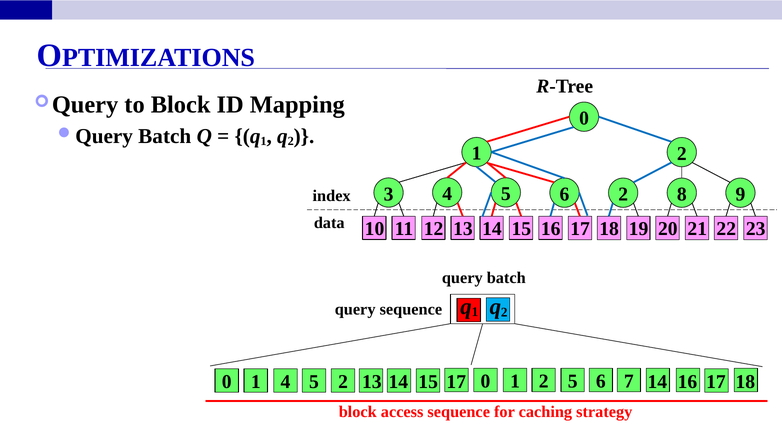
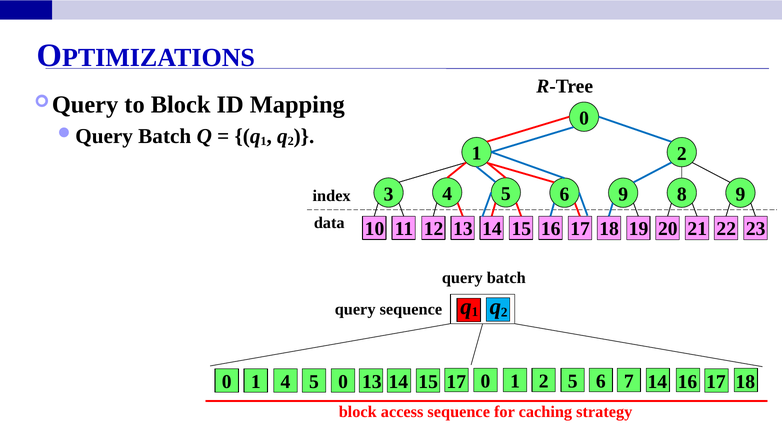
4 2: 2 -> 9 (623, 194)
5 2: 2 -> 0 (343, 382)
